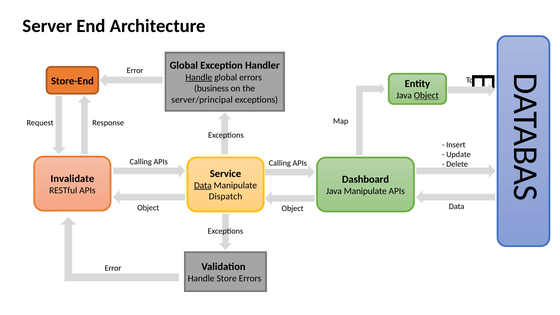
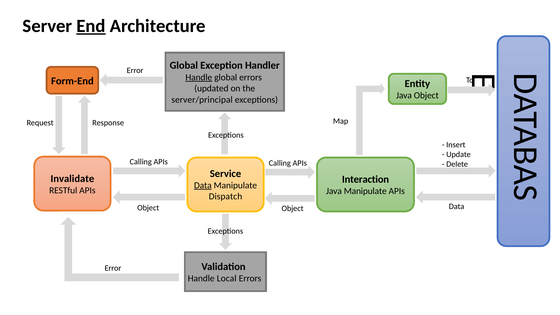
End underline: none -> present (91, 26)
Store-End: Store-End -> Form-End (72, 81)
business: business -> updated (211, 88)
Object underline: present -> none (426, 95)
Dashboard: Dashboard -> Interaction (366, 179)
Store: Store -> Local (227, 278)
